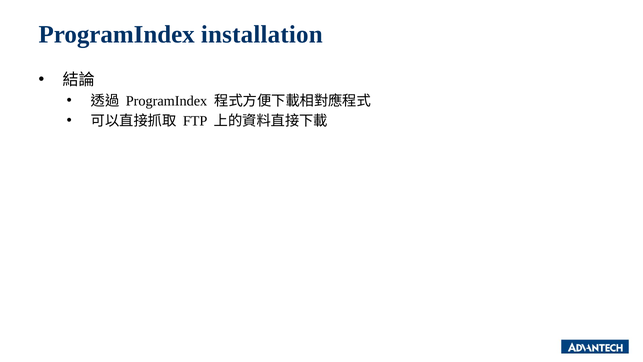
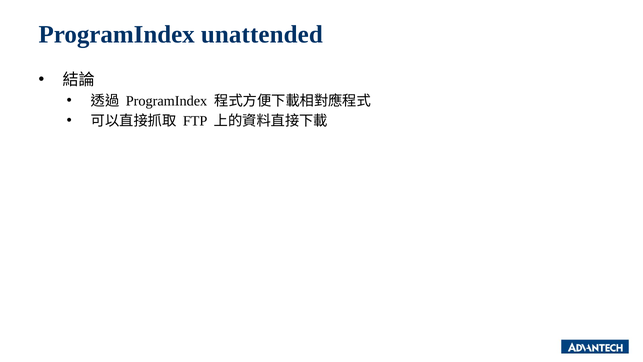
installation: installation -> unattended (262, 34)
